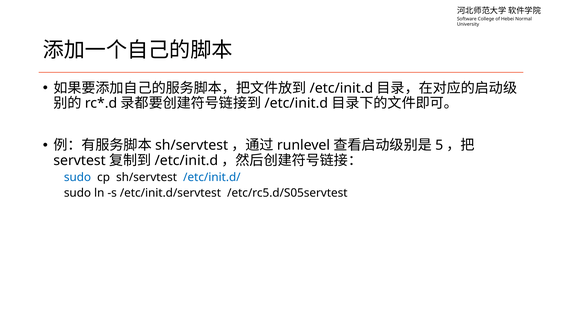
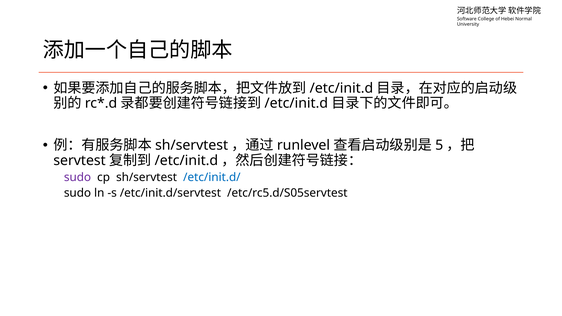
sudo colour: blue -> purple (77, 177)
